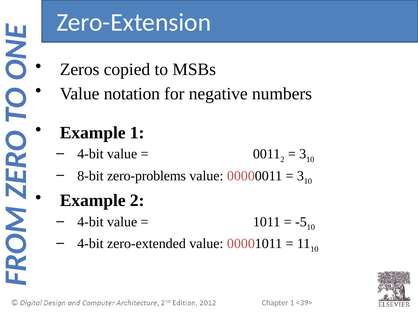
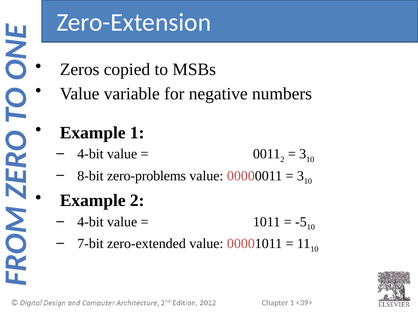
notation: notation -> variable (132, 94)
4-bit: 4-bit -> 7-bit (90, 244)
